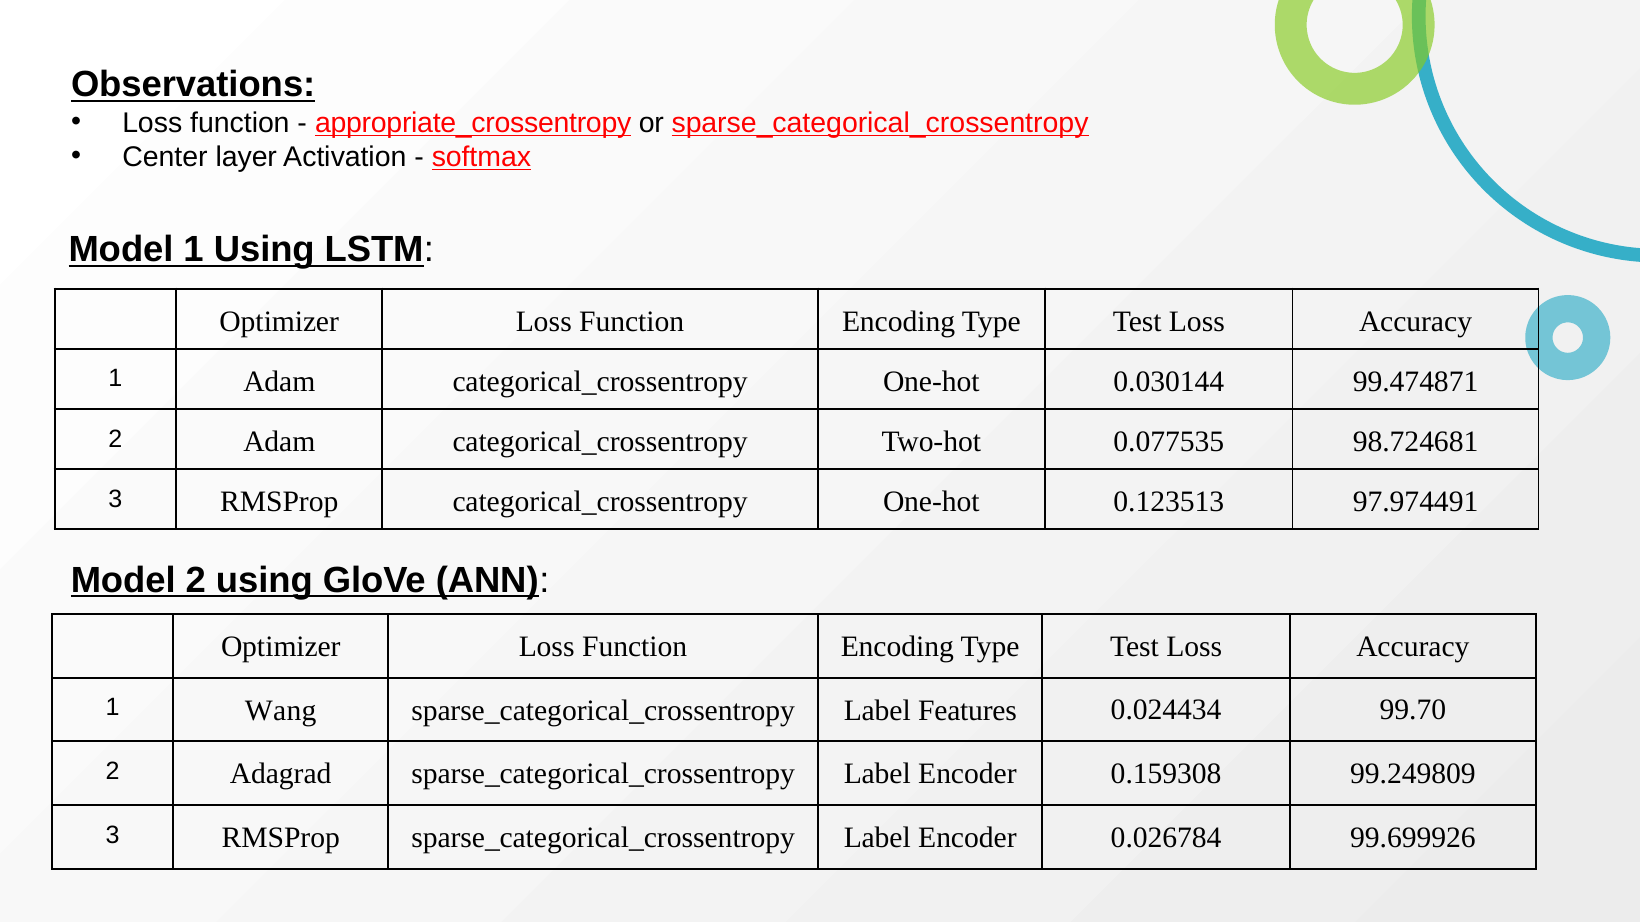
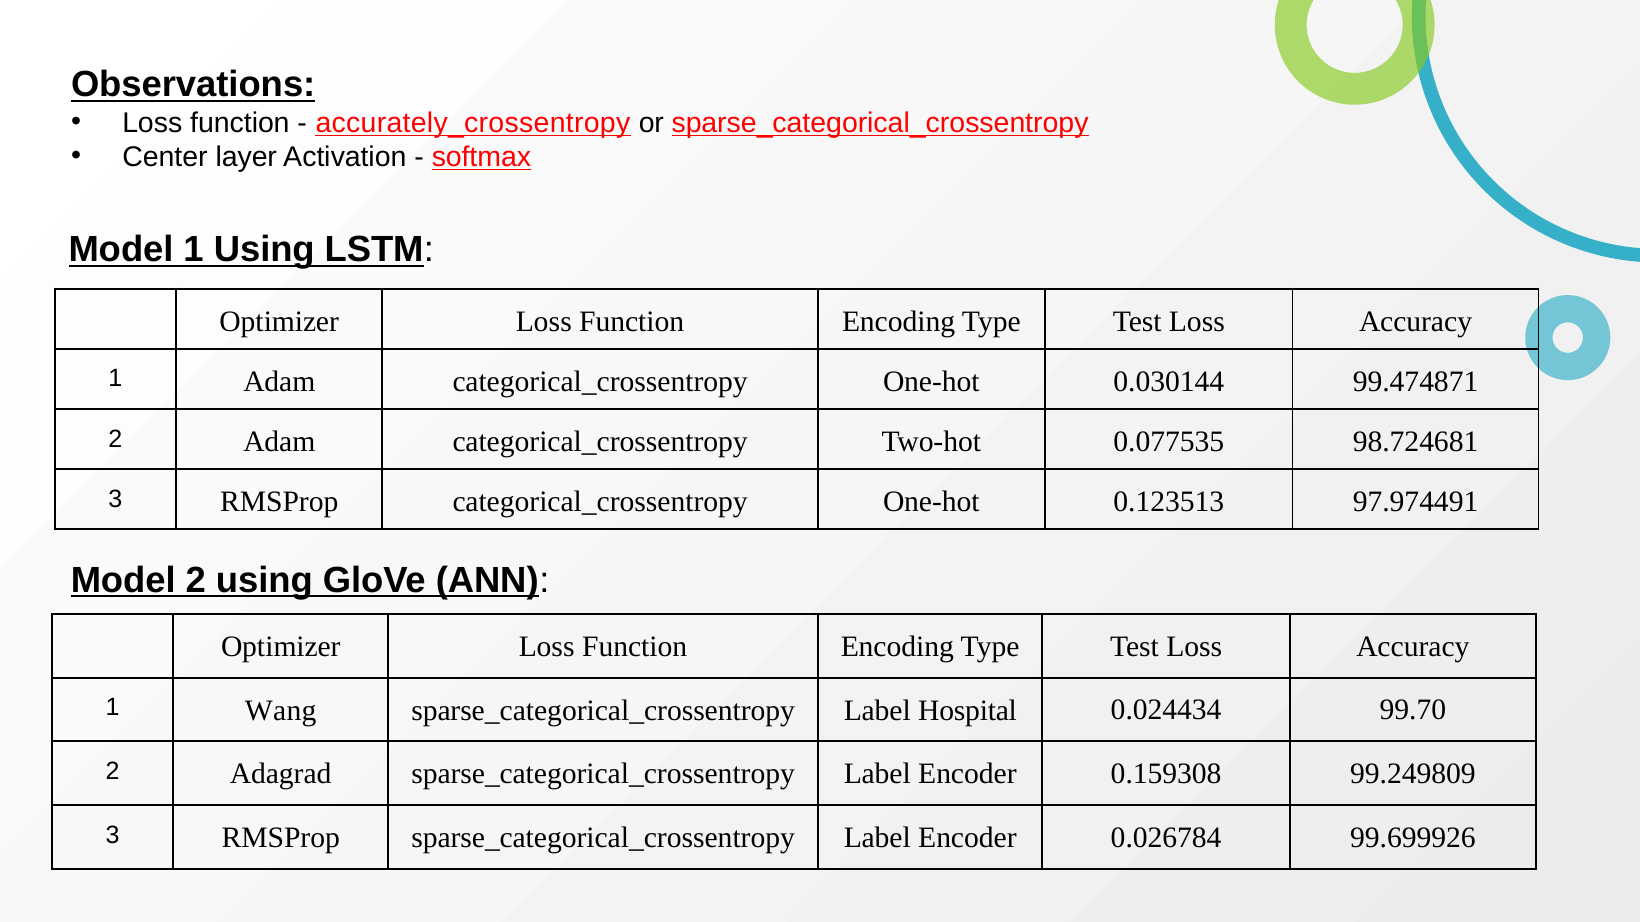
appropriate_crossentropy: appropriate_crossentropy -> accurately_crossentropy (473, 123)
Features: Features -> Hospital (968, 711)
